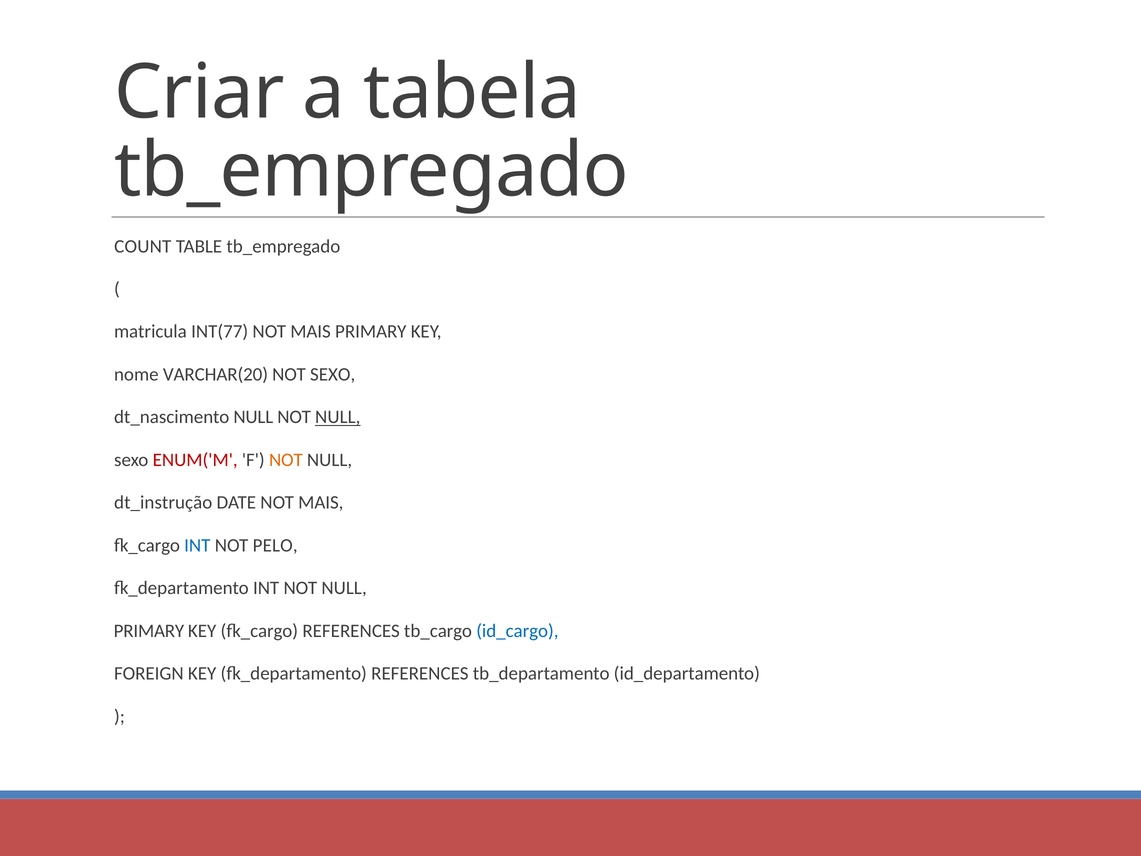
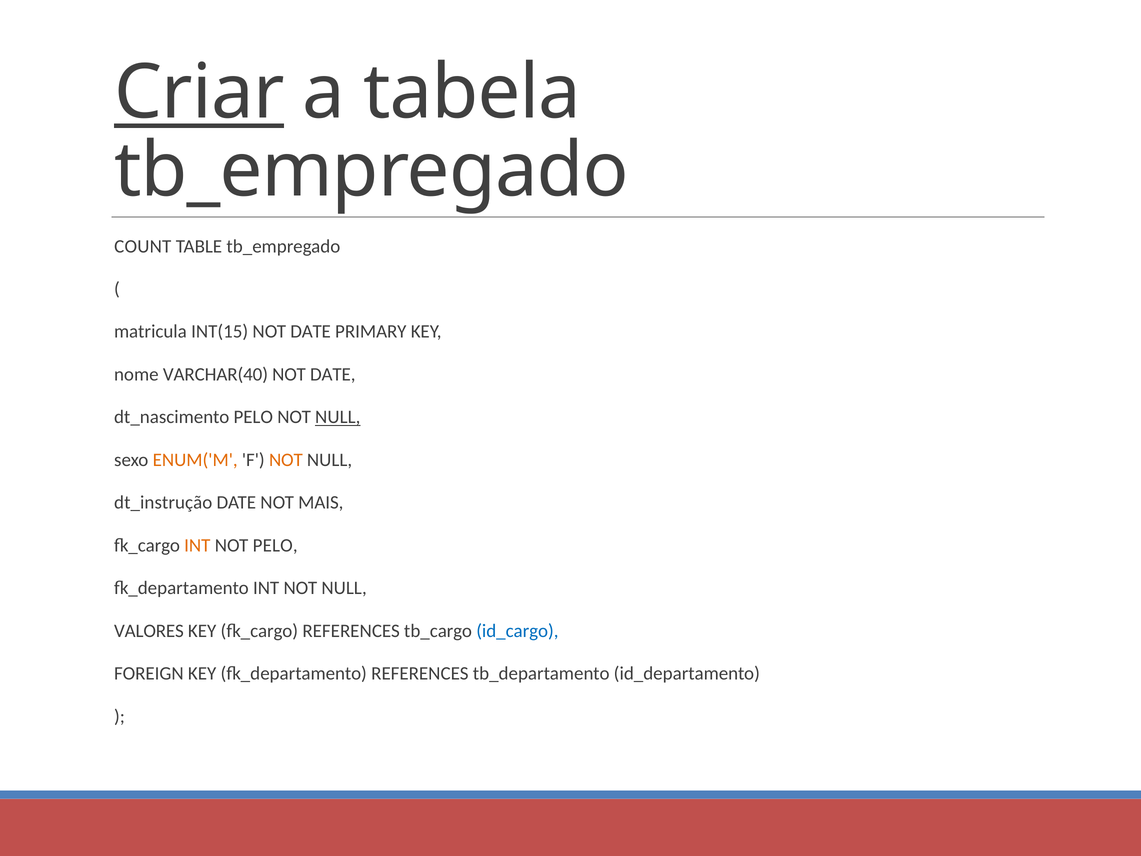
Criar underline: none -> present (199, 93)
INT(77: INT(77 -> INT(15 (220, 332)
MAIS: MAIS -> DATE (311, 332)
VARCHAR(20: VARCHAR(20 -> VARCHAR(40 (215, 374)
SEXO: SEXO -> DATE (333, 374)
dt_nascimento NULL: NULL -> PELO (253, 417)
ENUM('M colour: red -> orange (195, 460)
INT colour: blue -> orange (197, 545)
PRIMARY: PRIMARY -> VALORES (149, 631)
